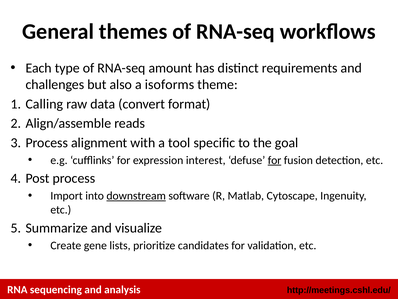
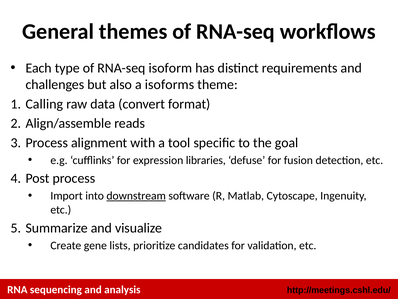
amount: amount -> isoform (170, 68)
interest: interest -> libraries (206, 160)
for underline: present -> none (275, 160)
